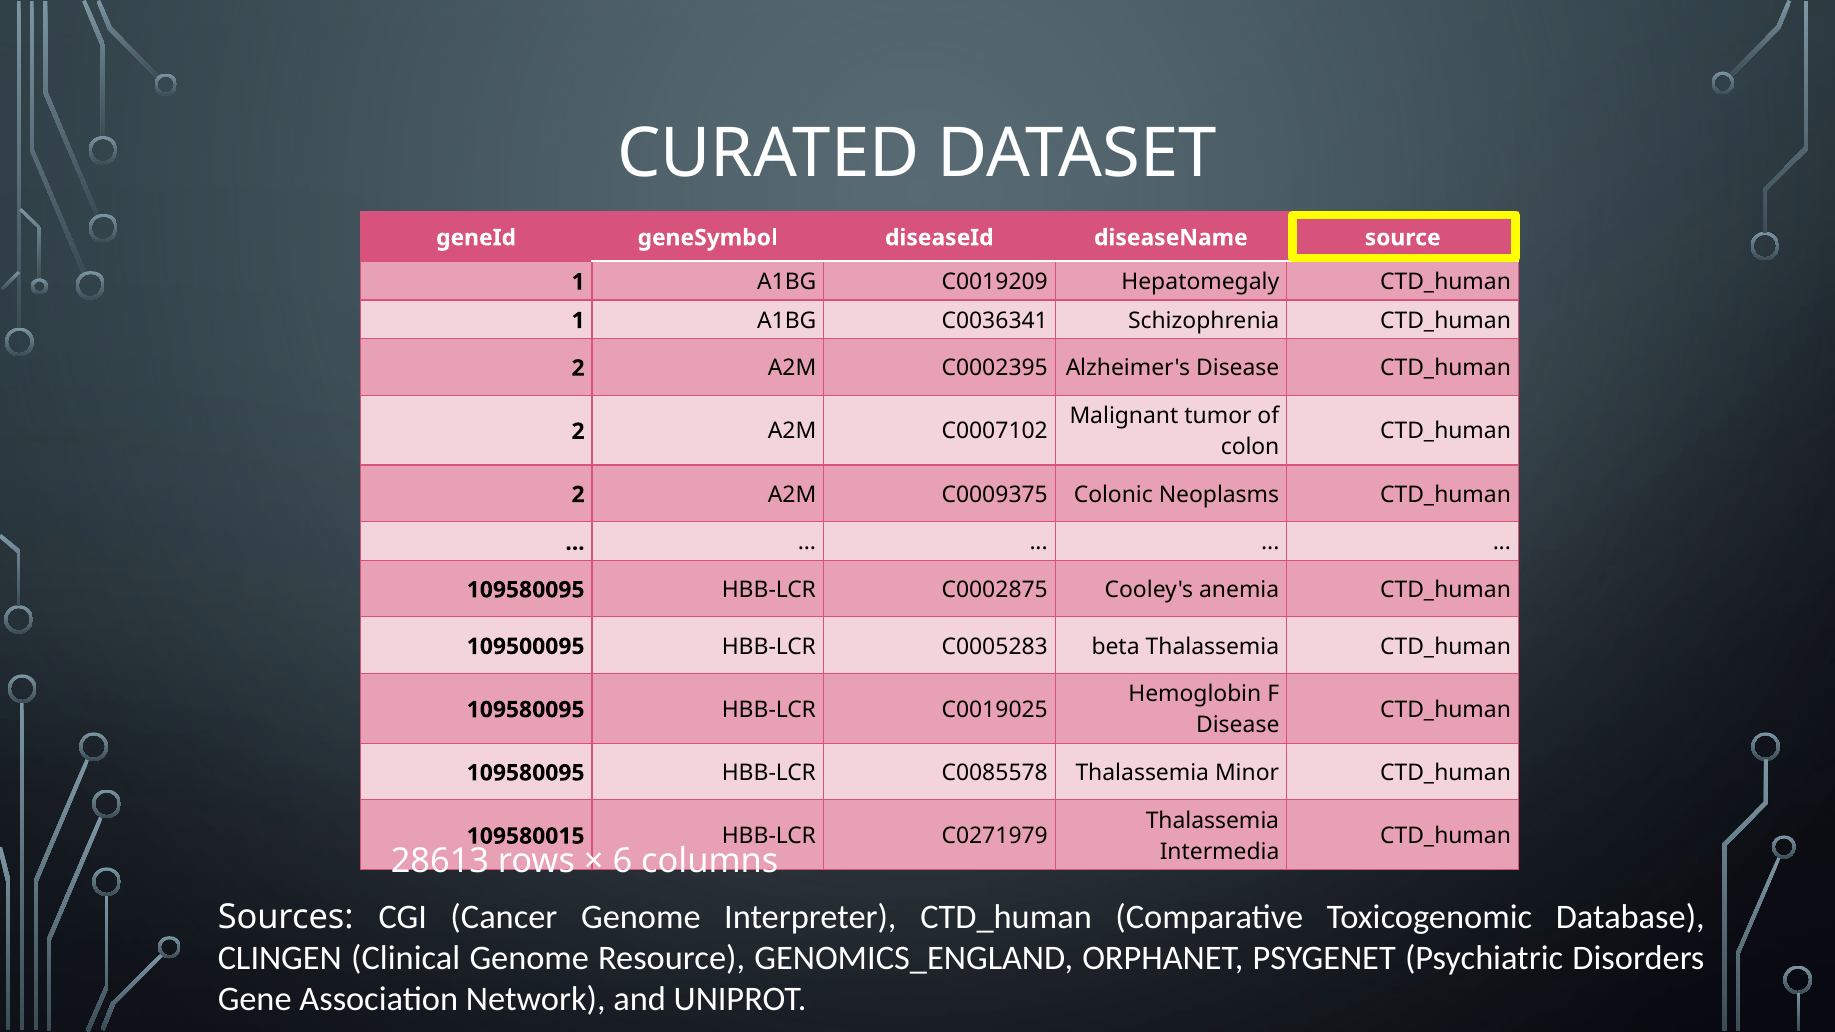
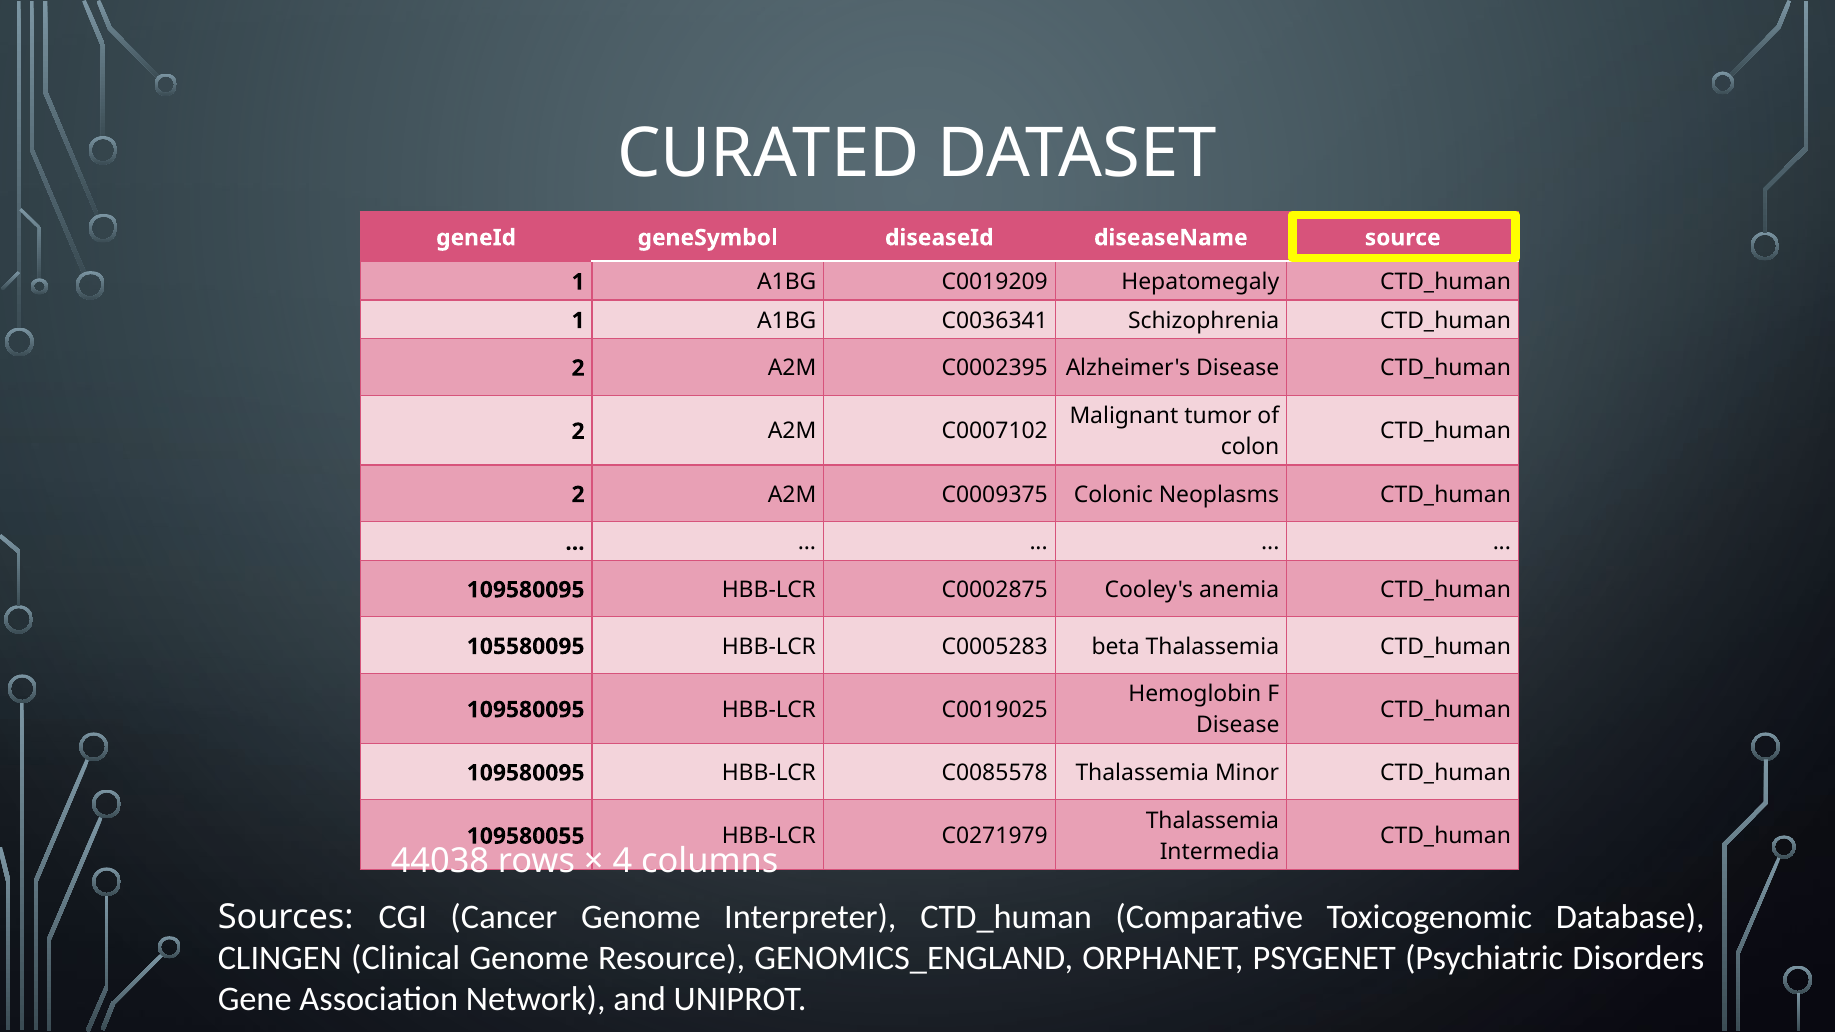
109500095: 109500095 -> 105580095 (526, 647)
109580015: 109580015 -> 109580055 (526, 836)
28613: 28613 -> 44038 (440, 861)
6: 6 -> 4 (622, 861)
